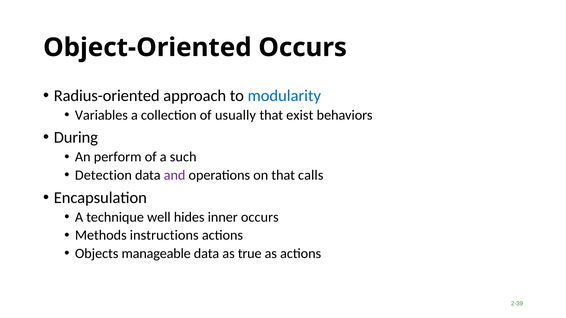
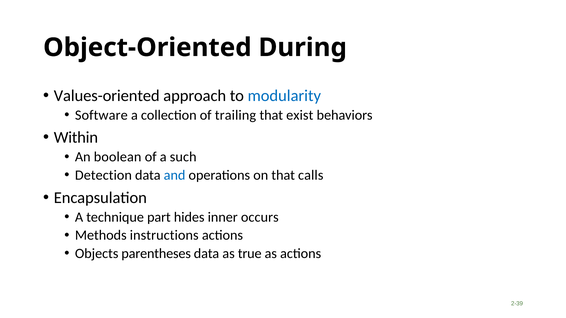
Object-Oriented Occurs: Occurs -> During (303, 48)
Radius-oriented: Radius-oriented -> Values-oriented (107, 96)
Variables: Variables -> Software (101, 115)
usually: usually -> trailing (235, 115)
During: During -> Within (76, 138)
perform: perform -> boolean (118, 157)
and colour: purple -> blue (175, 175)
well: well -> part (159, 217)
manageable: manageable -> parentheses (156, 254)
